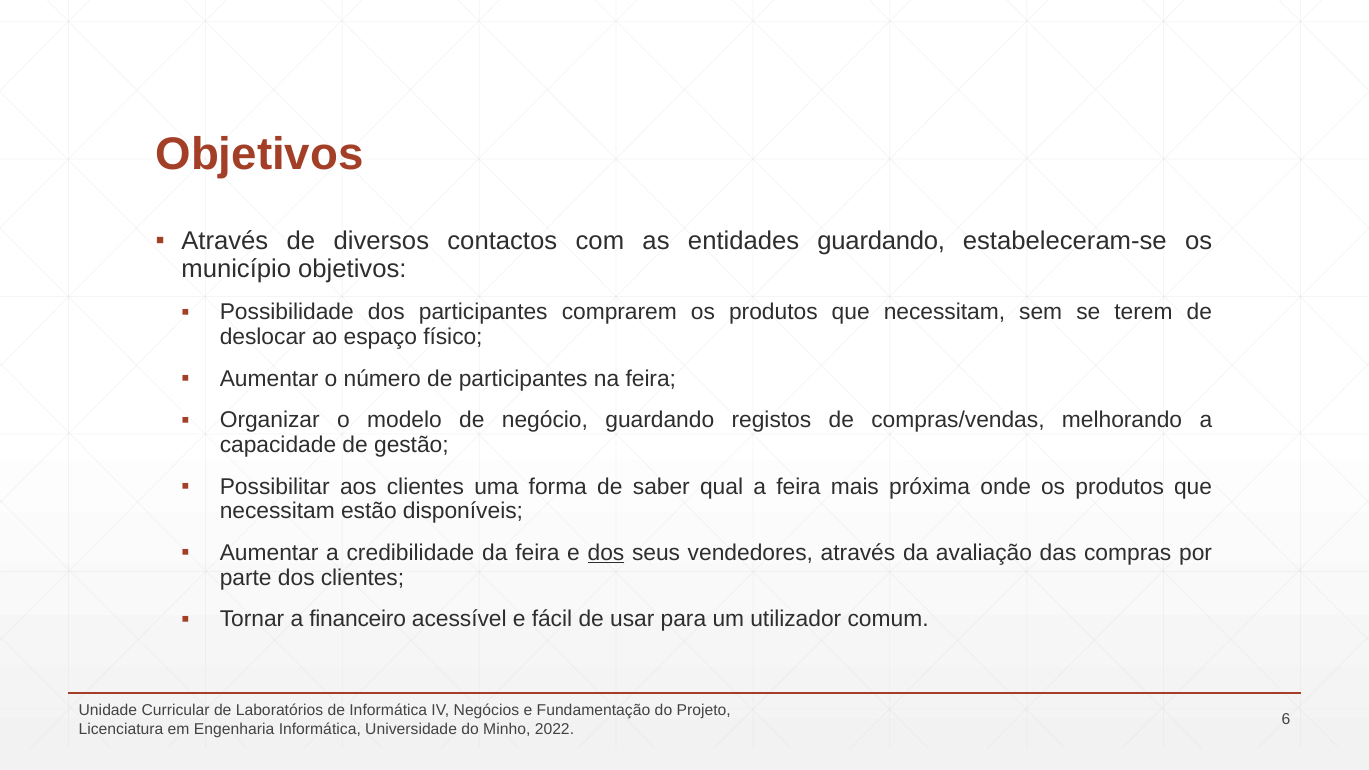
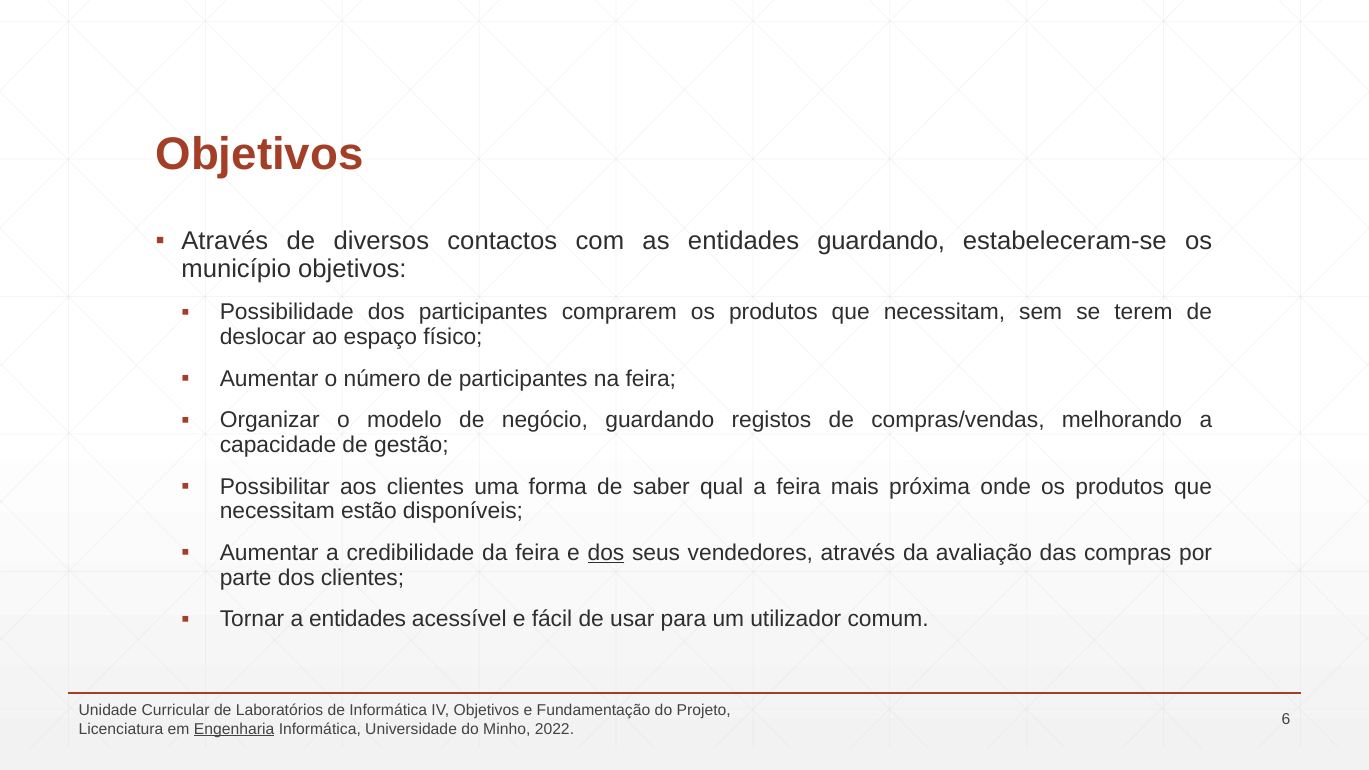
a financeiro: financeiro -> entidades (358, 619)
IV Negócios: Negócios -> Objetivos (486, 710)
Engenharia underline: none -> present (234, 729)
